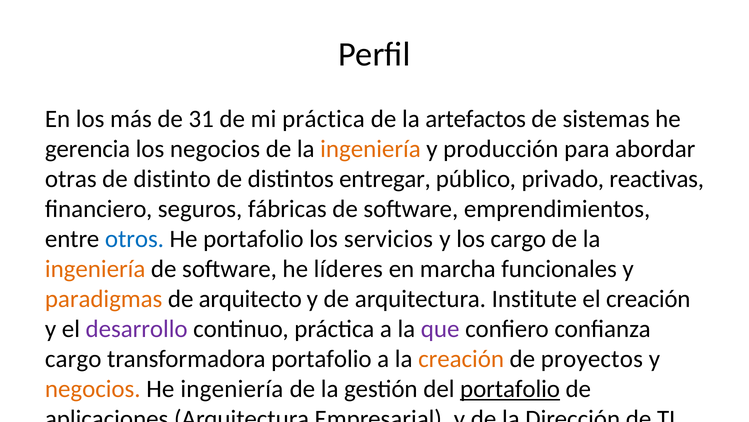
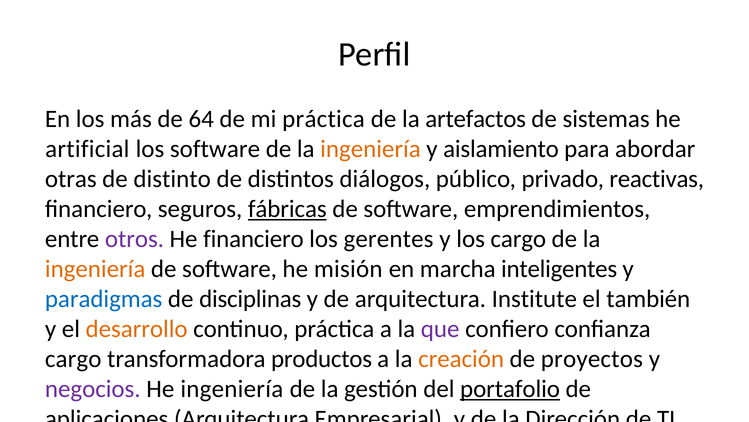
31: 31 -> 64 (201, 119)
gerencia: gerencia -> artificial (87, 149)
negocios: negocios -> software (215, 149)
y producción: producción -> aislamiento (501, 149)
distintos entregar: entregar -> diálogos (385, 179)
fábricas underline: none -> present (287, 209)
otros colour: blue -> purple (134, 239)
He portafolio: portafolio -> financiero (253, 239)
los servicios: servicios -> gerentes (388, 239)
he líderes: líderes -> misión (348, 269)
marcha funcionales: funcionales -> inteligentes (559, 269)
paradigmas colour: orange -> blue (104, 299)
de arquitecto: arquitecto -> disciplinas (250, 299)
el creación: creación -> también (648, 299)
desarrollo colour: purple -> orange (137, 329)
transformadora portafolio: portafolio -> productos (322, 358)
negocios colour: orange -> purple (93, 388)
